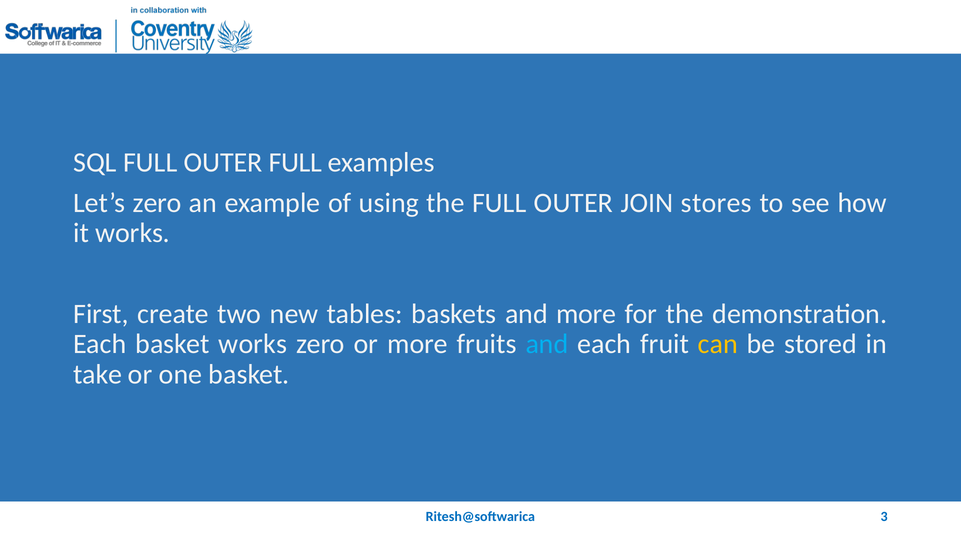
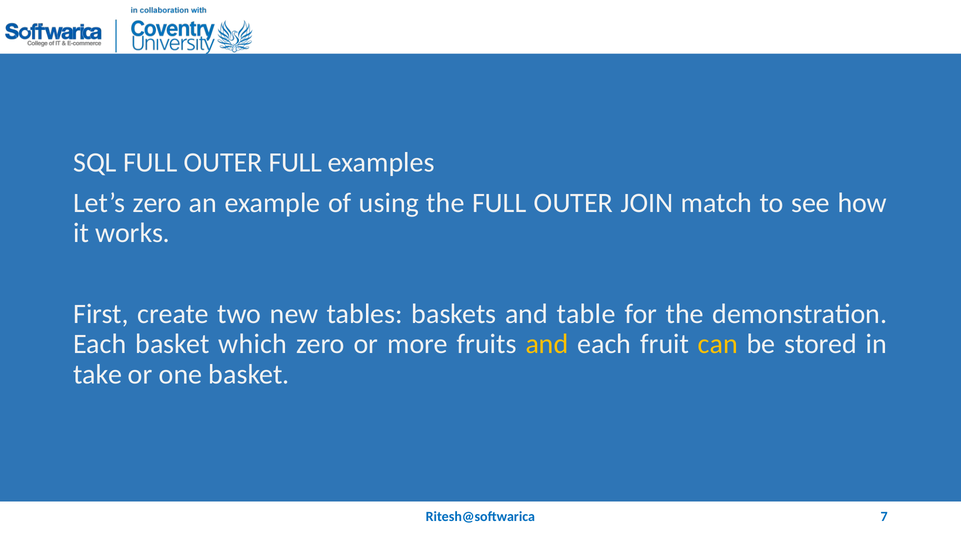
stores: stores -> match (716, 203)
and more: more -> table (586, 314)
basket works: works -> which (253, 344)
and colour: light blue -> yellow (547, 344)
3: 3 -> 7 (884, 516)
